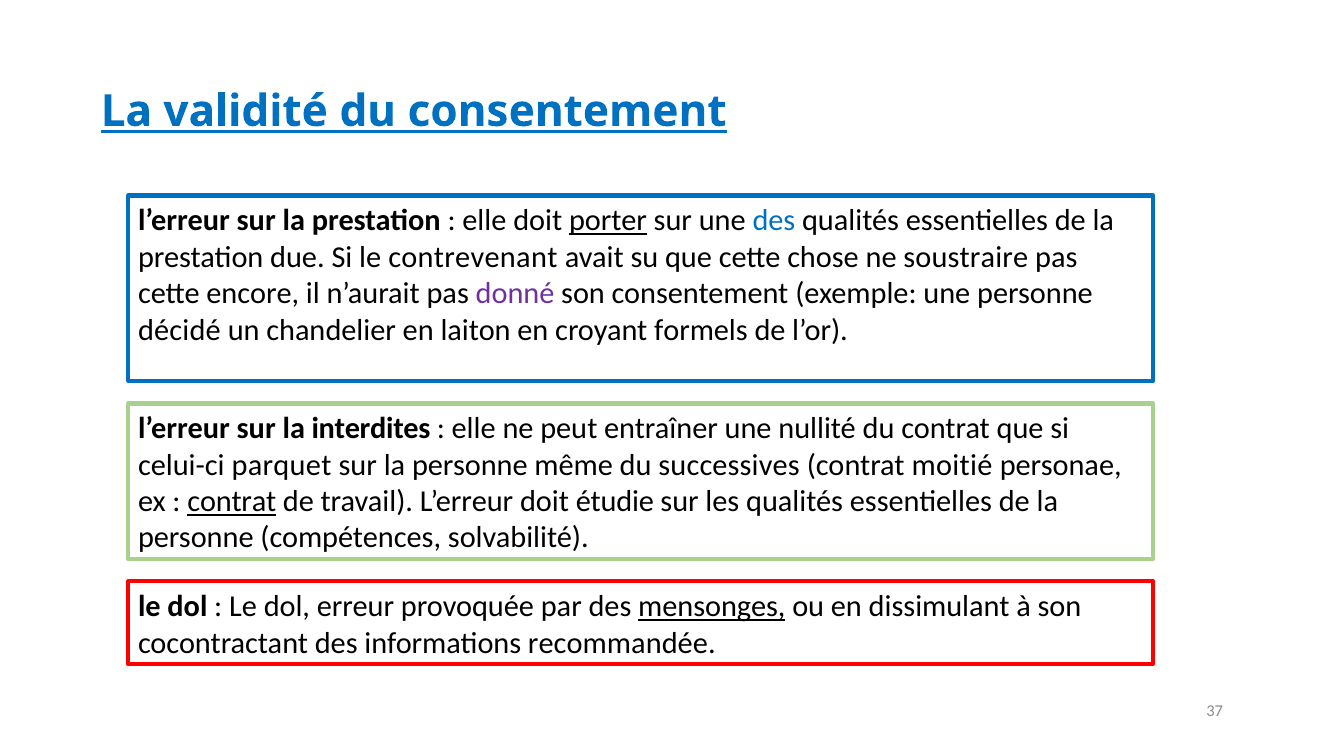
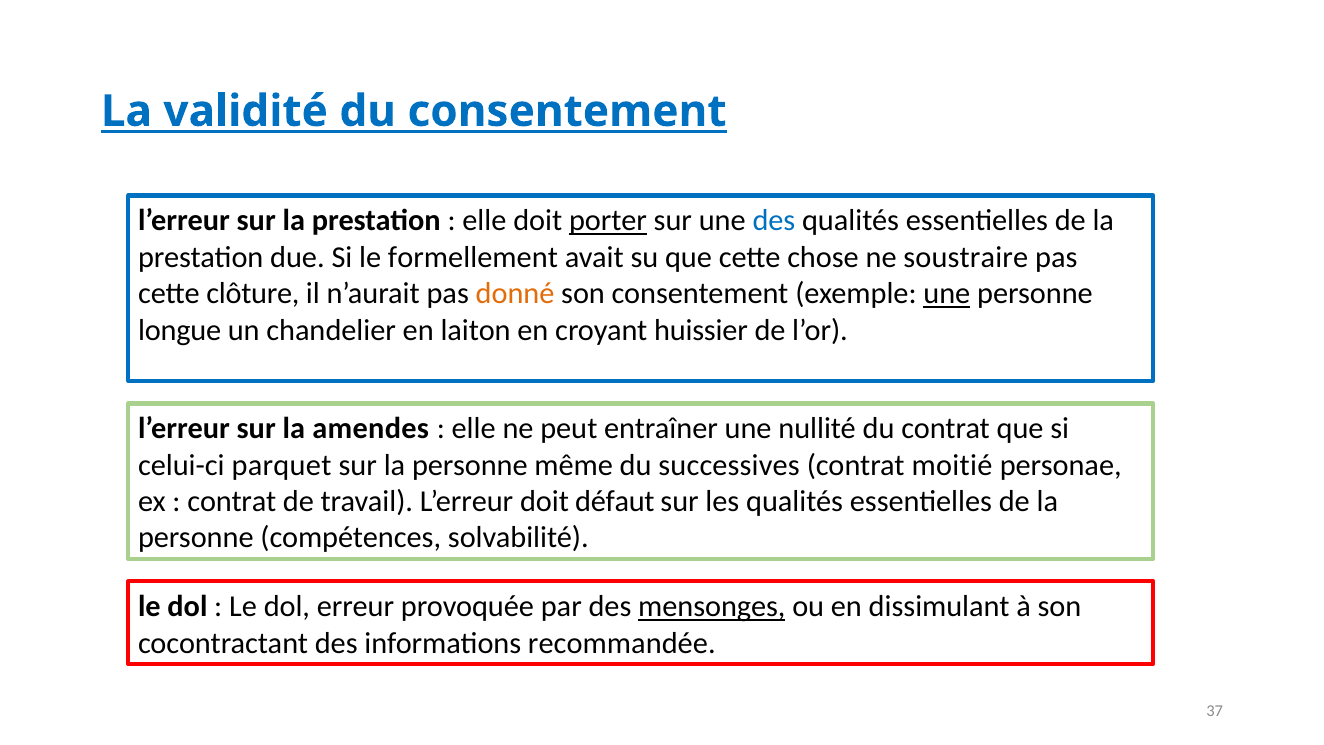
contrevenant: contrevenant -> formellement (473, 257)
encore: encore -> clôture (253, 293)
donné colour: purple -> orange (515, 293)
une underline: none -> present (947, 293)
décidé: décidé -> longue (180, 330)
formels: formels -> huissier (701, 330)
interdites: interdites -> amendes (371, 429)
contrat underline: present -> none (232, 501)
étudie: étudie -> défaut (615, 501)
